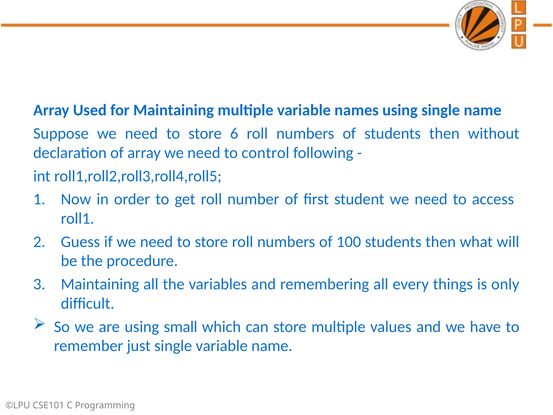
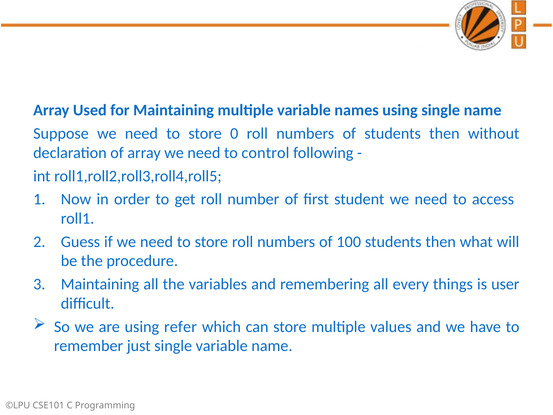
6: 6 -> 0 (234, 133)
only: only -> user (505, 284)
small: small -> refer (180, 327)
